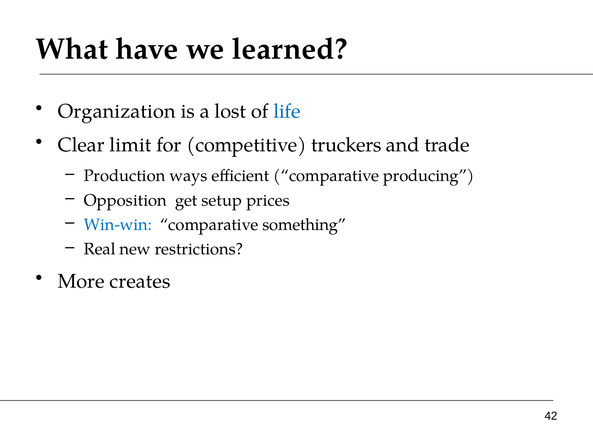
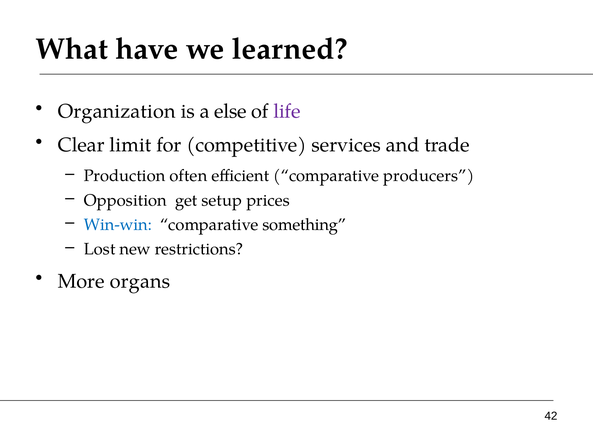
lost: lost -> else (230, 111)
life colour: blue -> purple (287, 111)
truckers: truckers -> services (346, 145)
ways: ways -> often (188, 176)
producing: producing -> producers (429, 176)
Real: Real -> Lost (100, 249)
creates: creates -> organs (140, 281)
